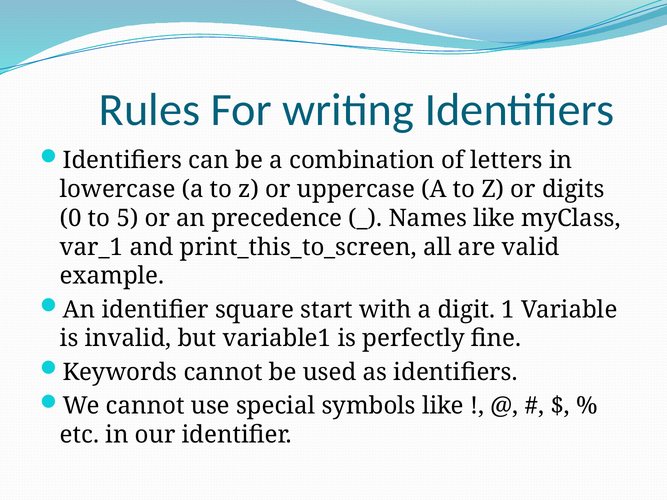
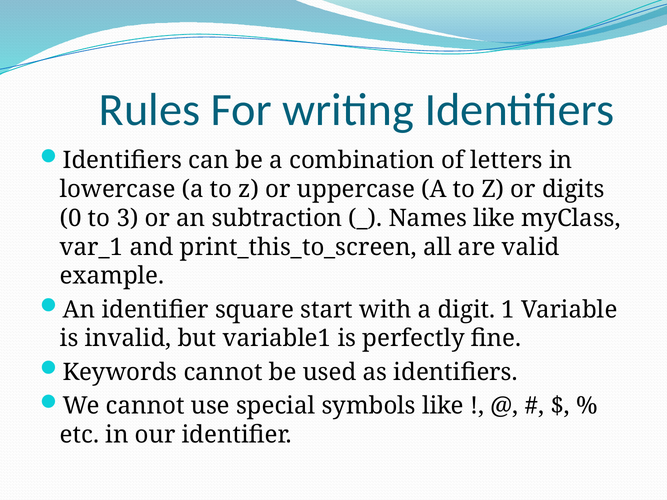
5: 5 -> 3 (127, 218)
precedence: precedence -> subtraction (277, 218)
